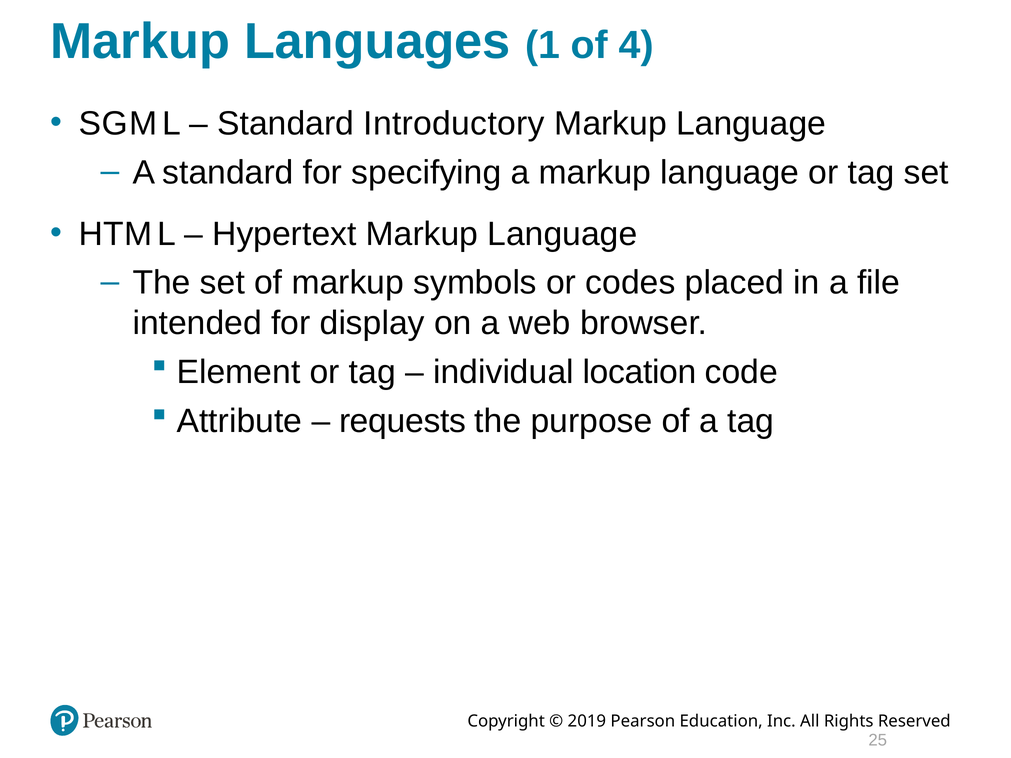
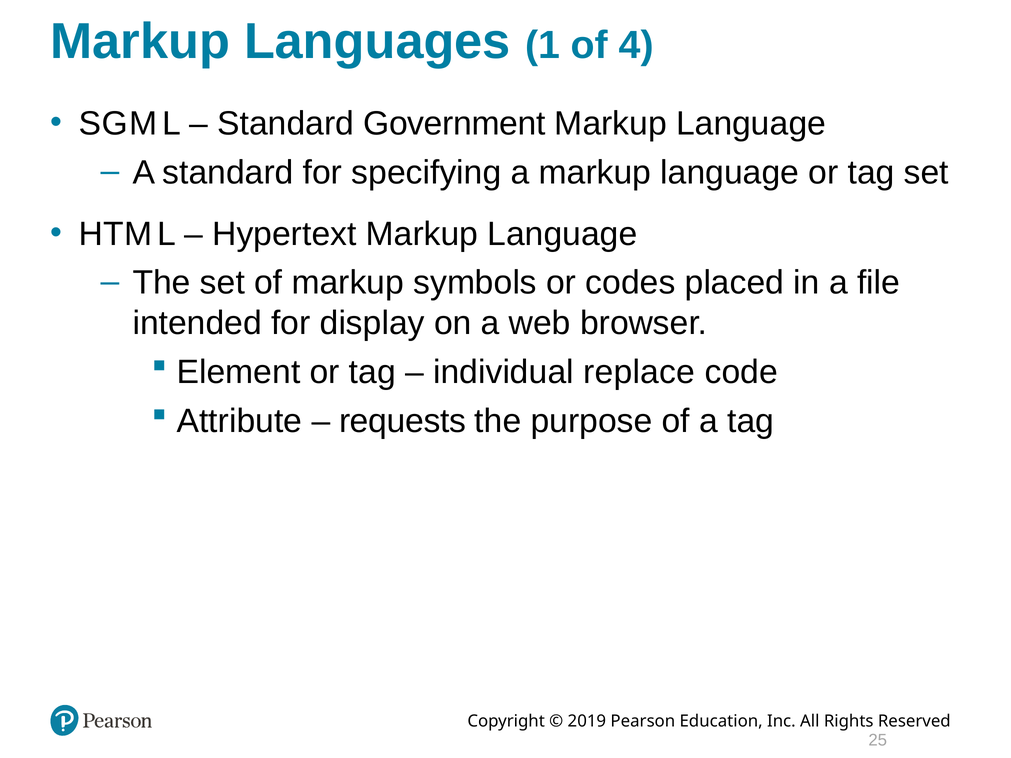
Introductory: Introductory -> Government (454, 124)
location: location -> replace (639, 372)
